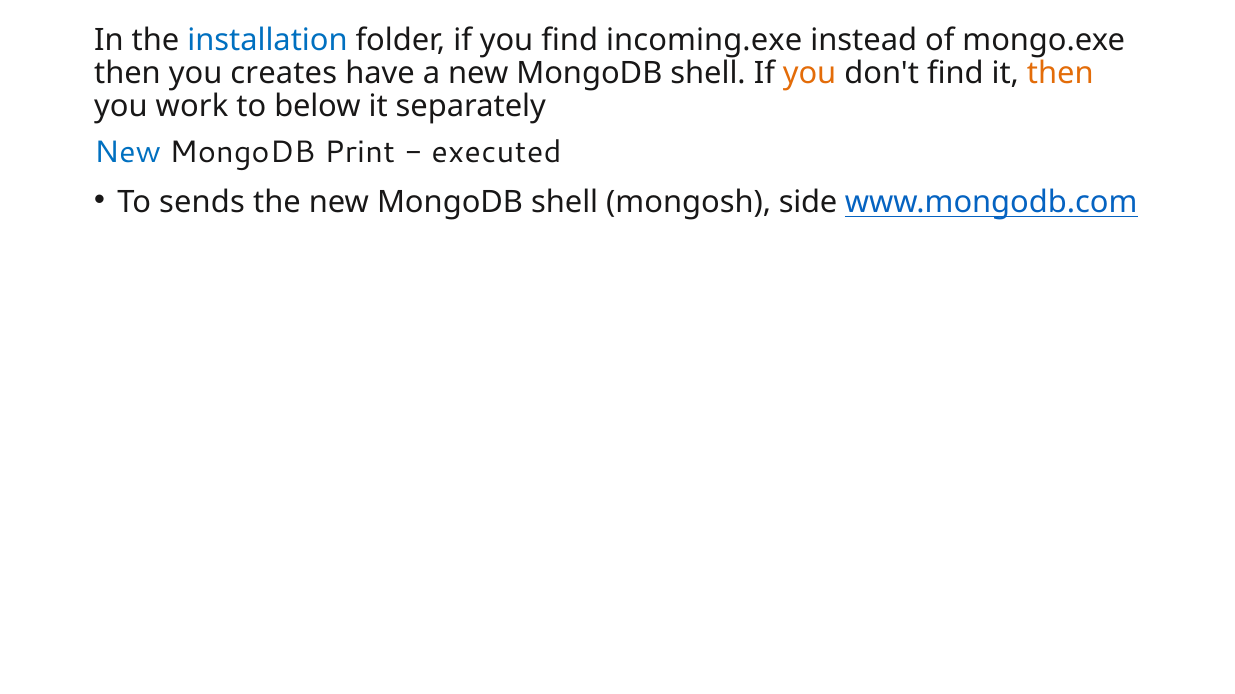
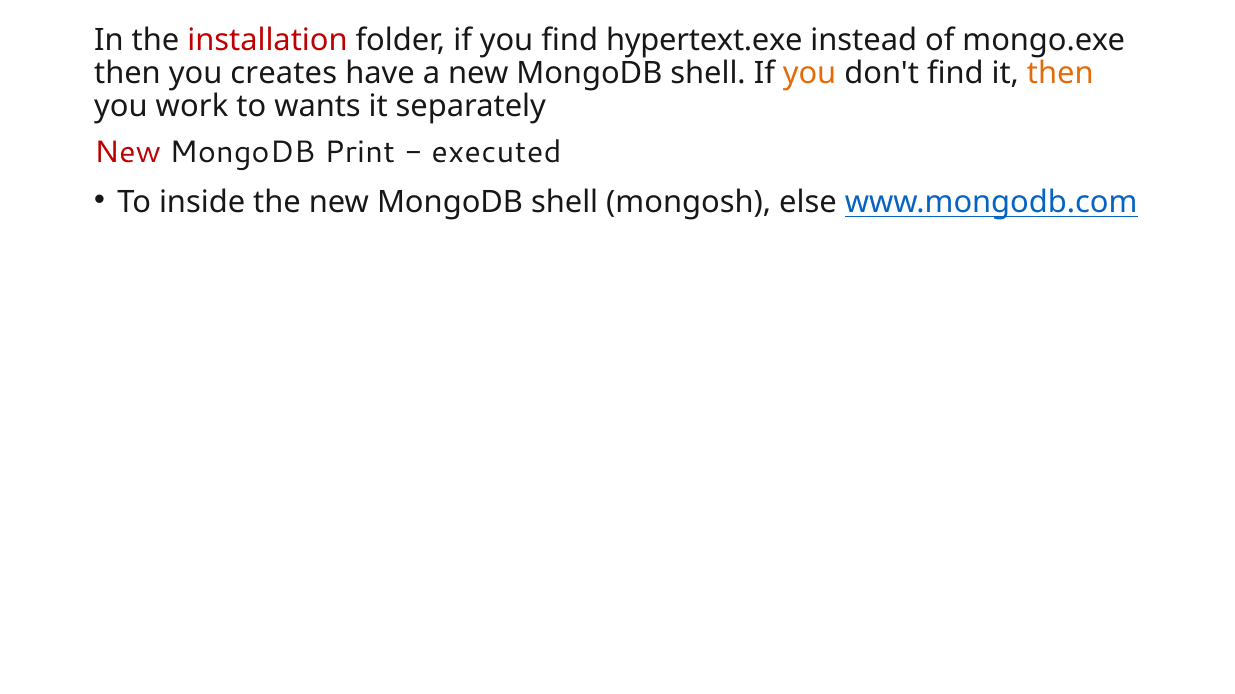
installation colour: blue -> red (267, 40)
incoming.exe: incoming.exe -> hypertext.exe (704, 40)
below: below -> wants (318, 107)
New colour: blue -> red (128, 153)
sends: sends -> inside (202, 203)
side: side -> else (808, 203)
